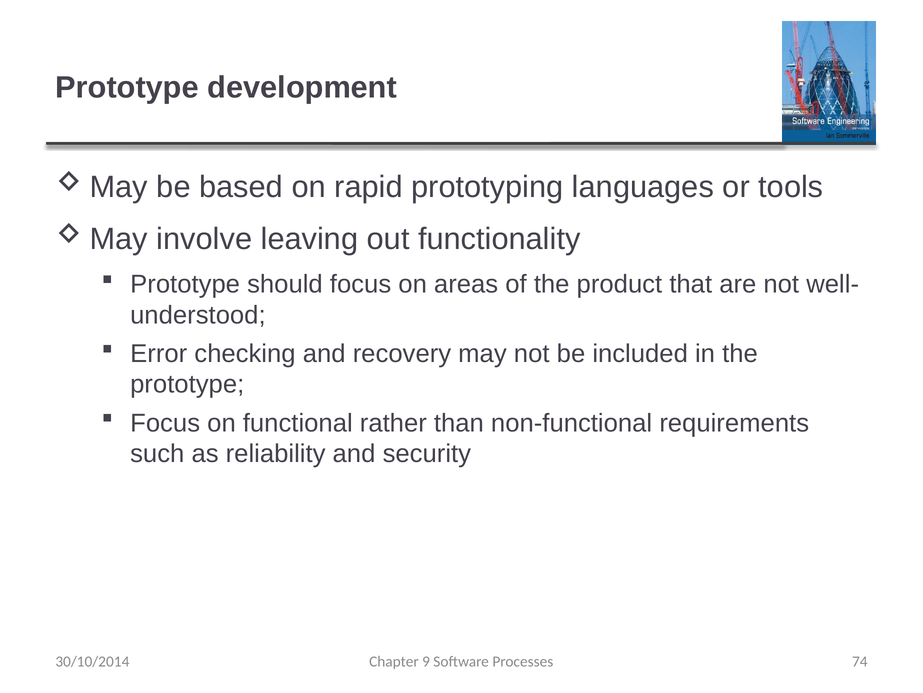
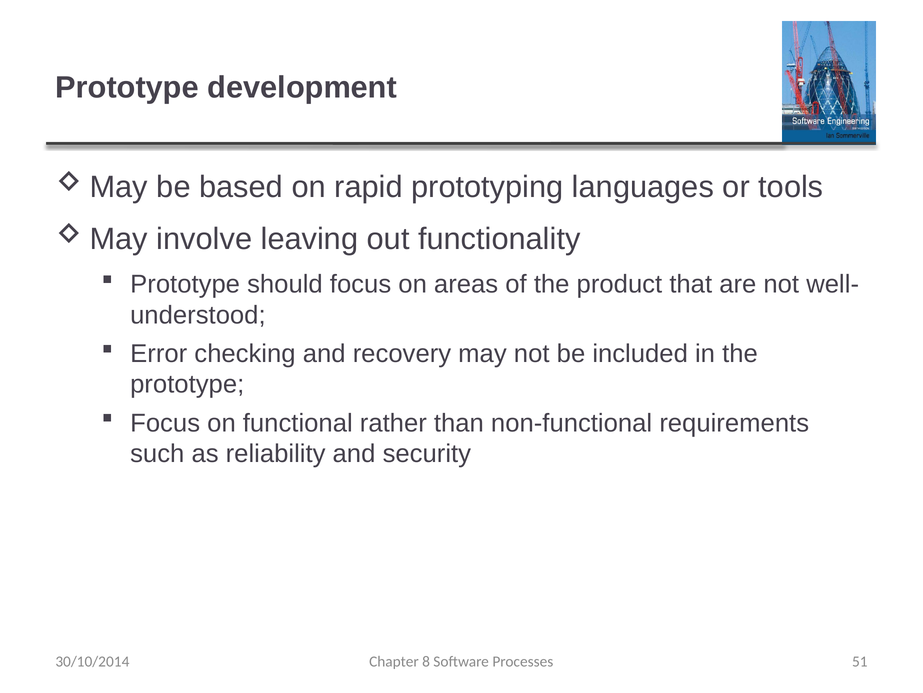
9: 9 -> 8 (426, 661)
74: 74 -> 51 (860, 661)
